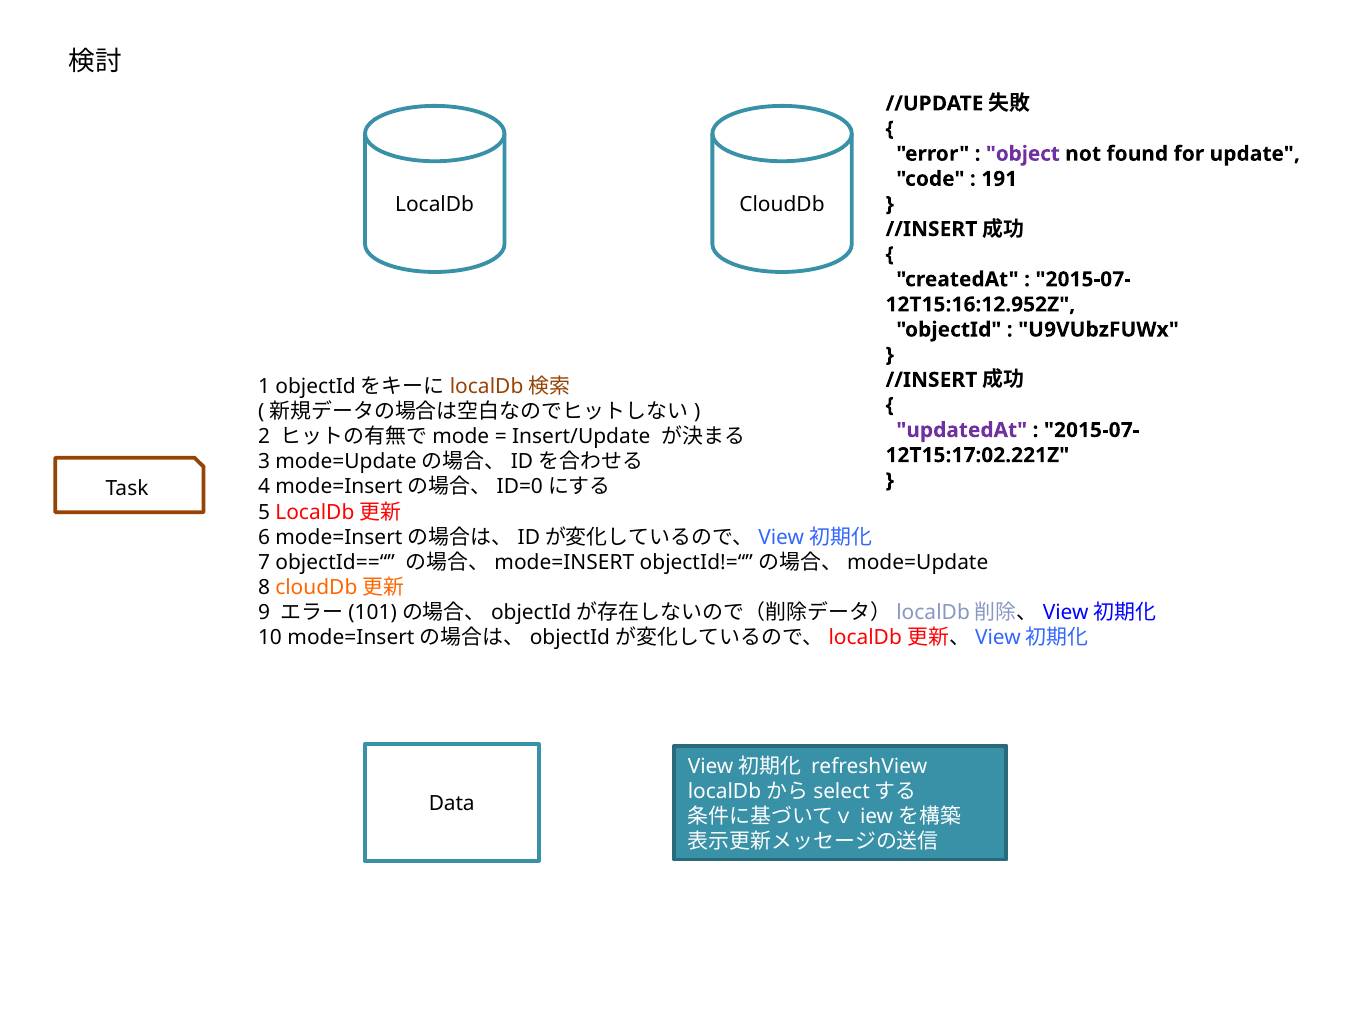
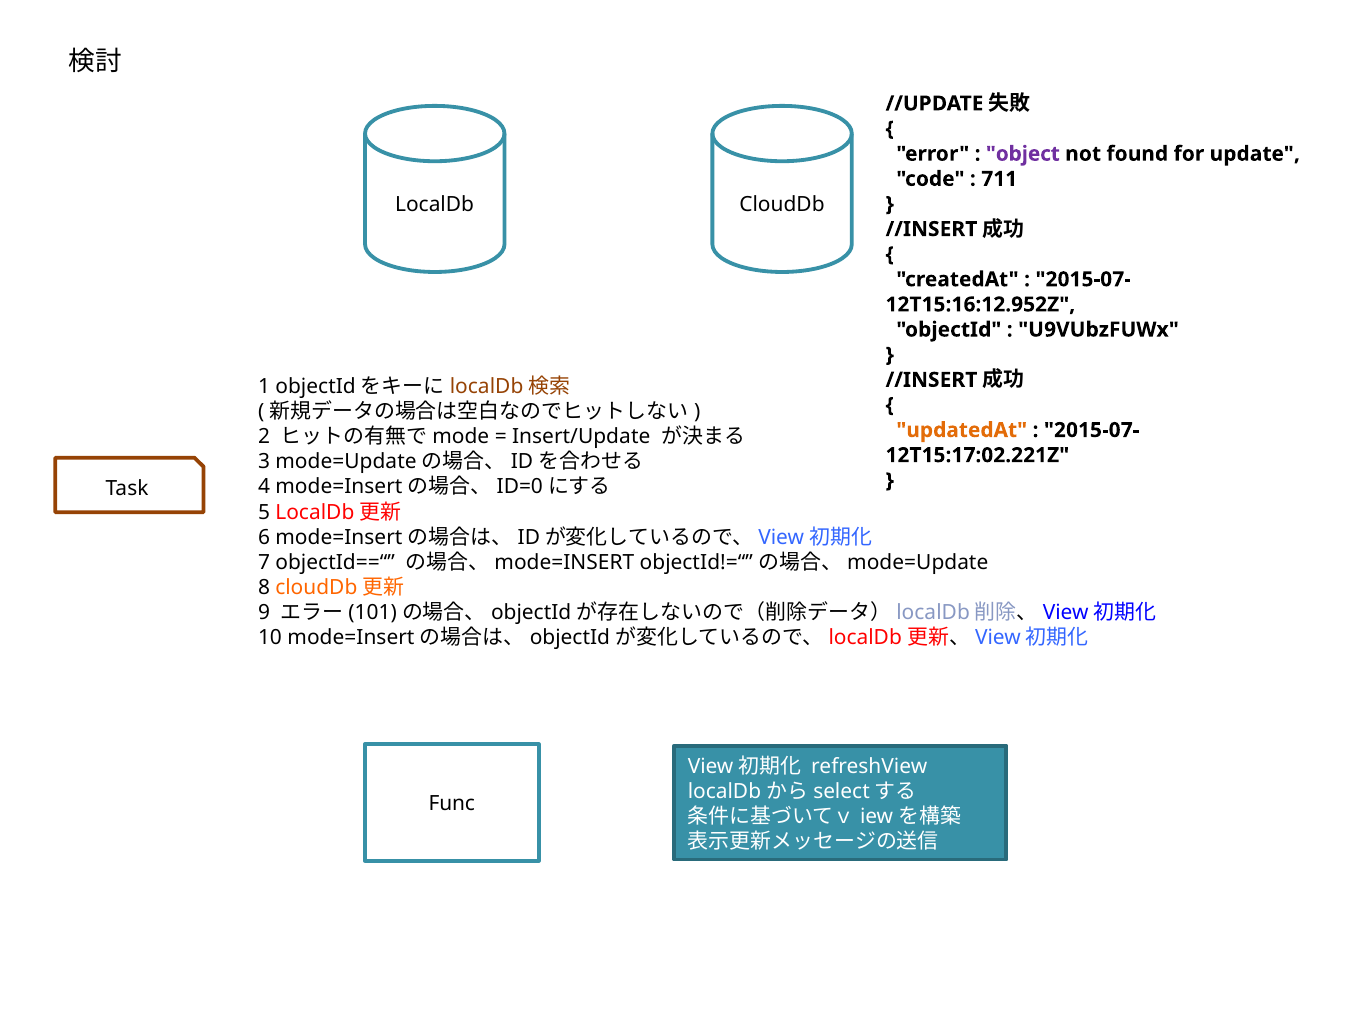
191: 191 -> 711 (999, 179)
updatedAt colour: purple -> orange (962, 430)
Data: Data -> Func (452, 804)
